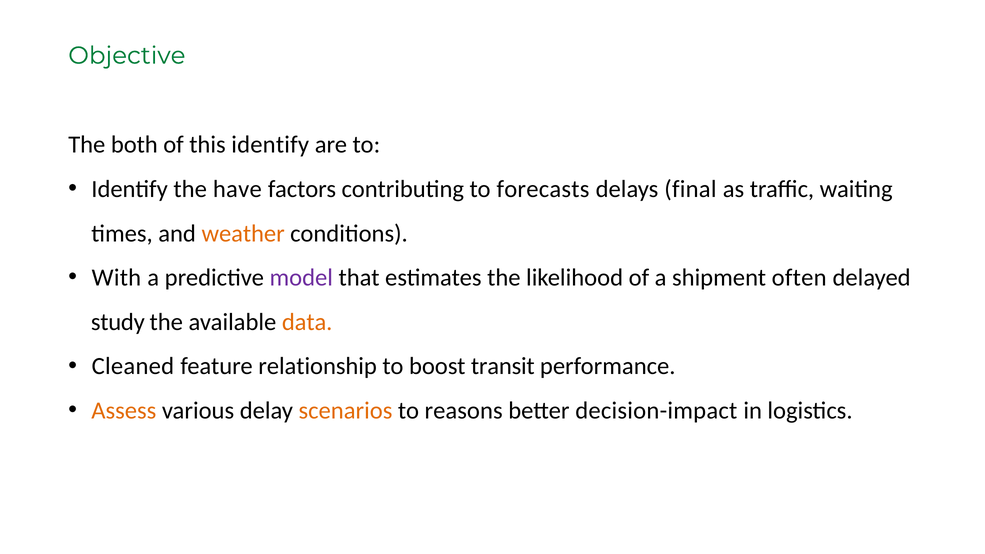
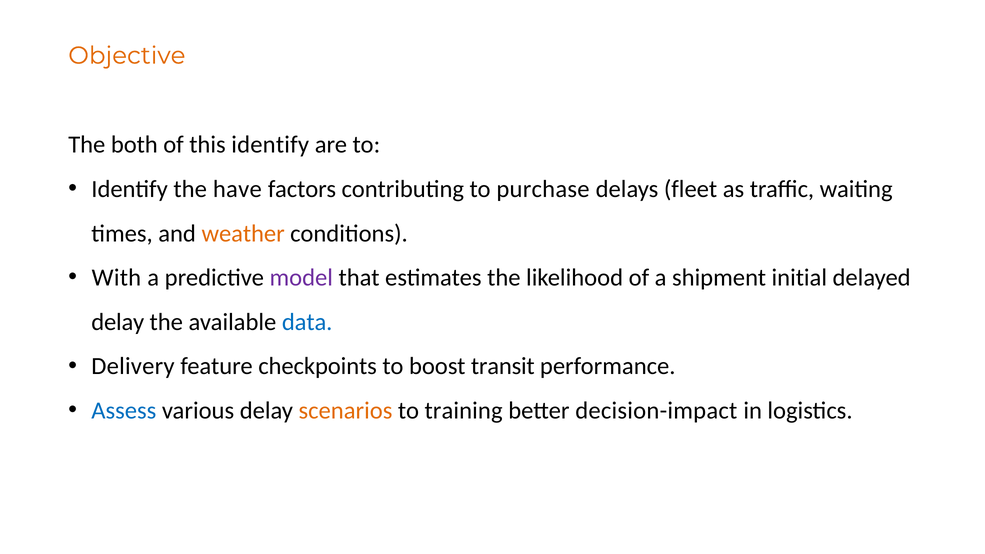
Objective colour: green -> orange (127, 56)
forecasts: forecasts -> purchase (543, 189)
final: final -> fleet (691, 189)
often: often -> initial (799, 278)
study: study -> delay (118, 322)
data colour: orange -> blue (307, 322)
Cleaned: Cleaned -> Delivery (133, 366)
relationship: relationship -> checkpoints (318, 366)
Assess colour: orange -> blue (124, 411)
reasons: reasons -> training (464, 411)
